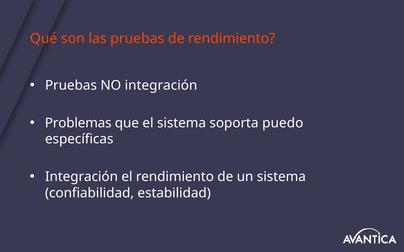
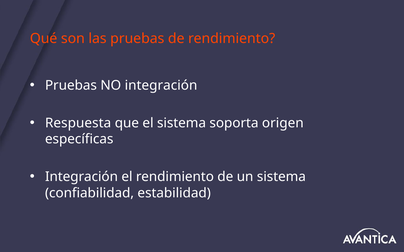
Problemas: Problemas -> Respuesta (78, 123)
puedo: puedo -> origen (283, 123)
